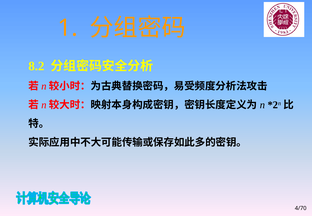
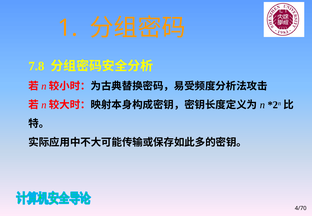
8.2: 8.2 -> 7.8 (36, 66)
